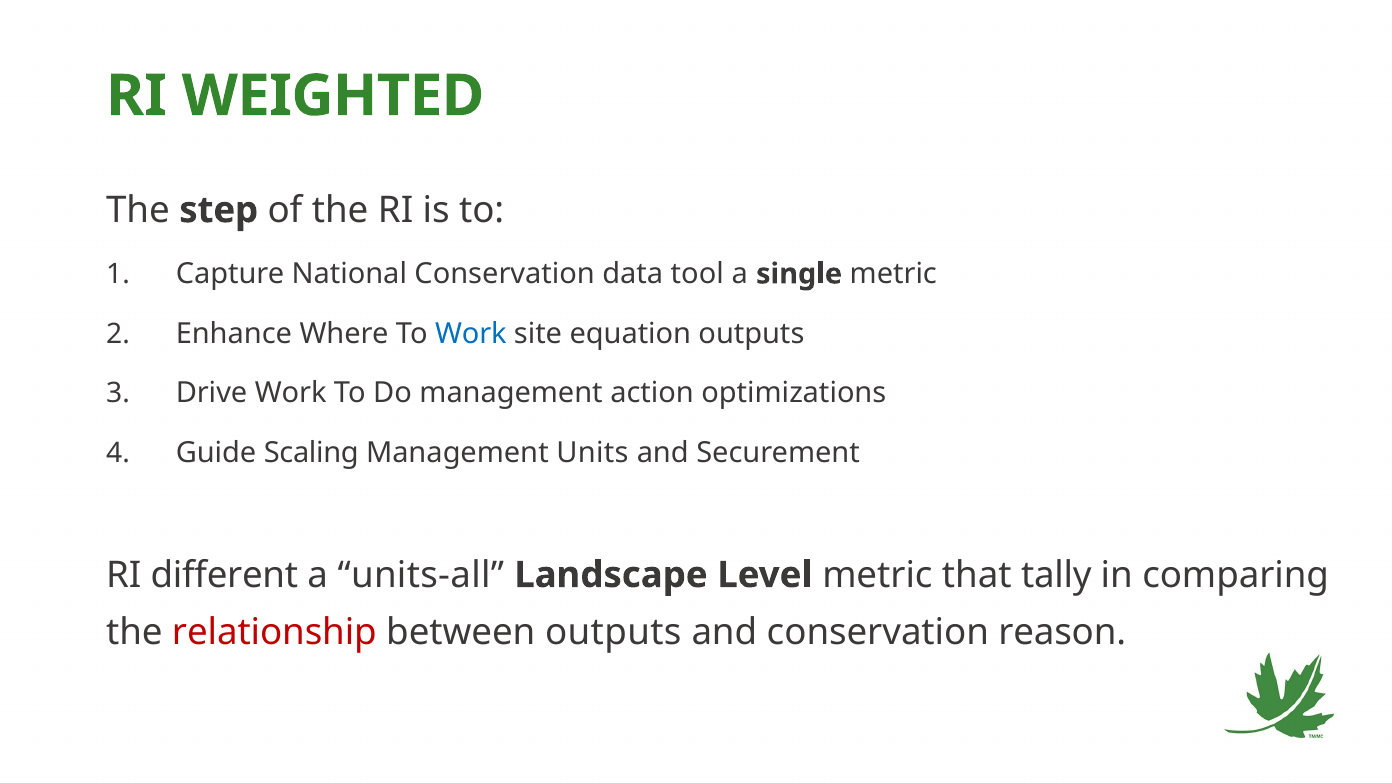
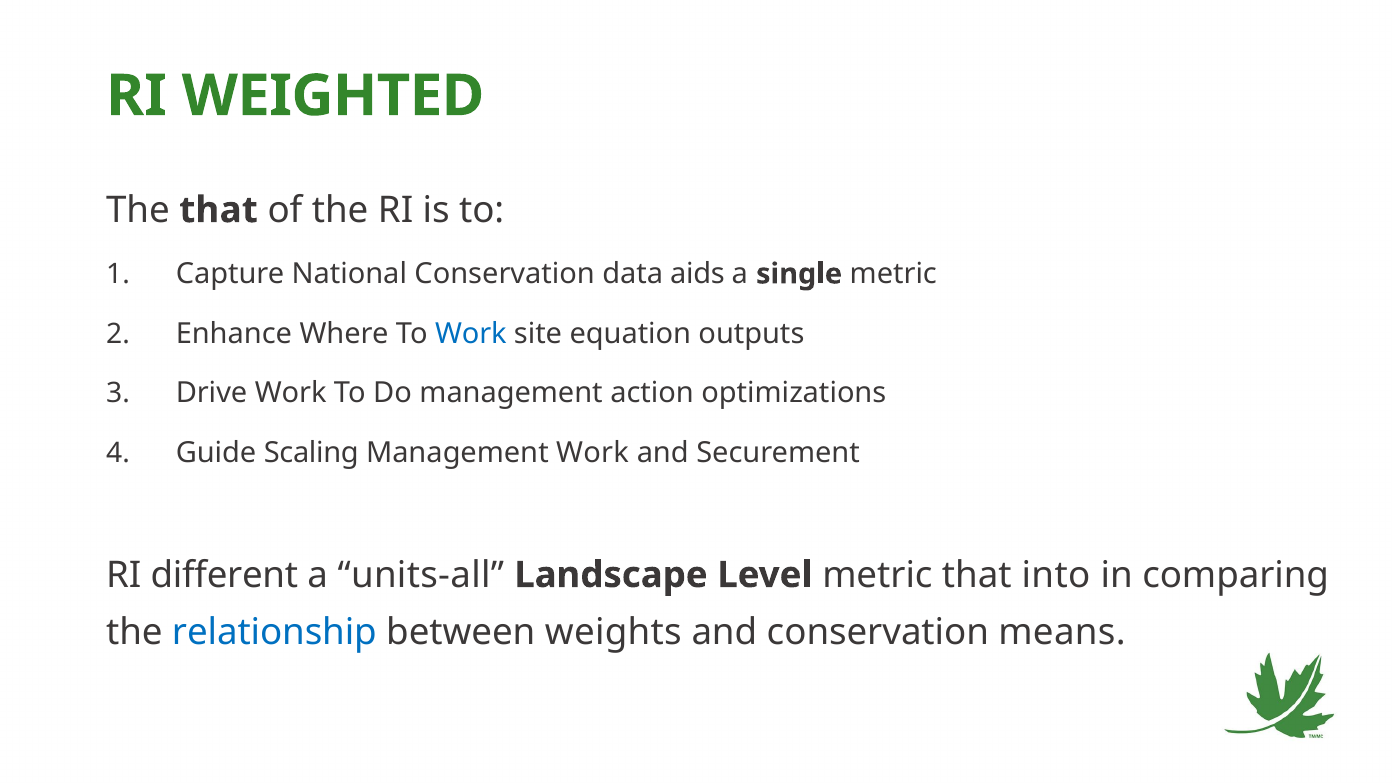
The step: step -> that (219, 210)
tool: tool -> aids (697, 274)
Management Units: Units -> Work (592, 453)
tally: tally -> into (1056, 575)
relationship colour: red -> blue (274, 632)
between outputs: outputs -> weights (613, 632)
reason: reason -> means (1062, 632)
